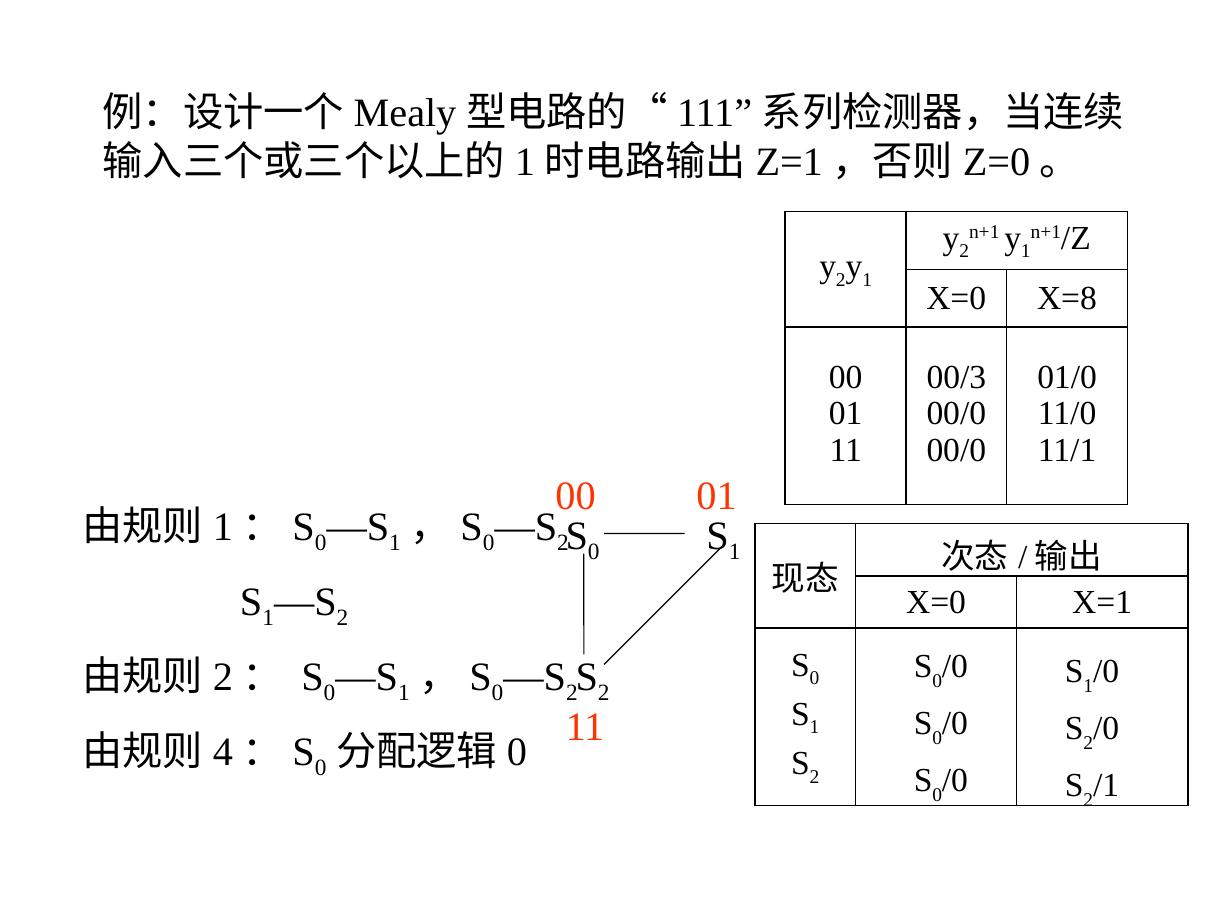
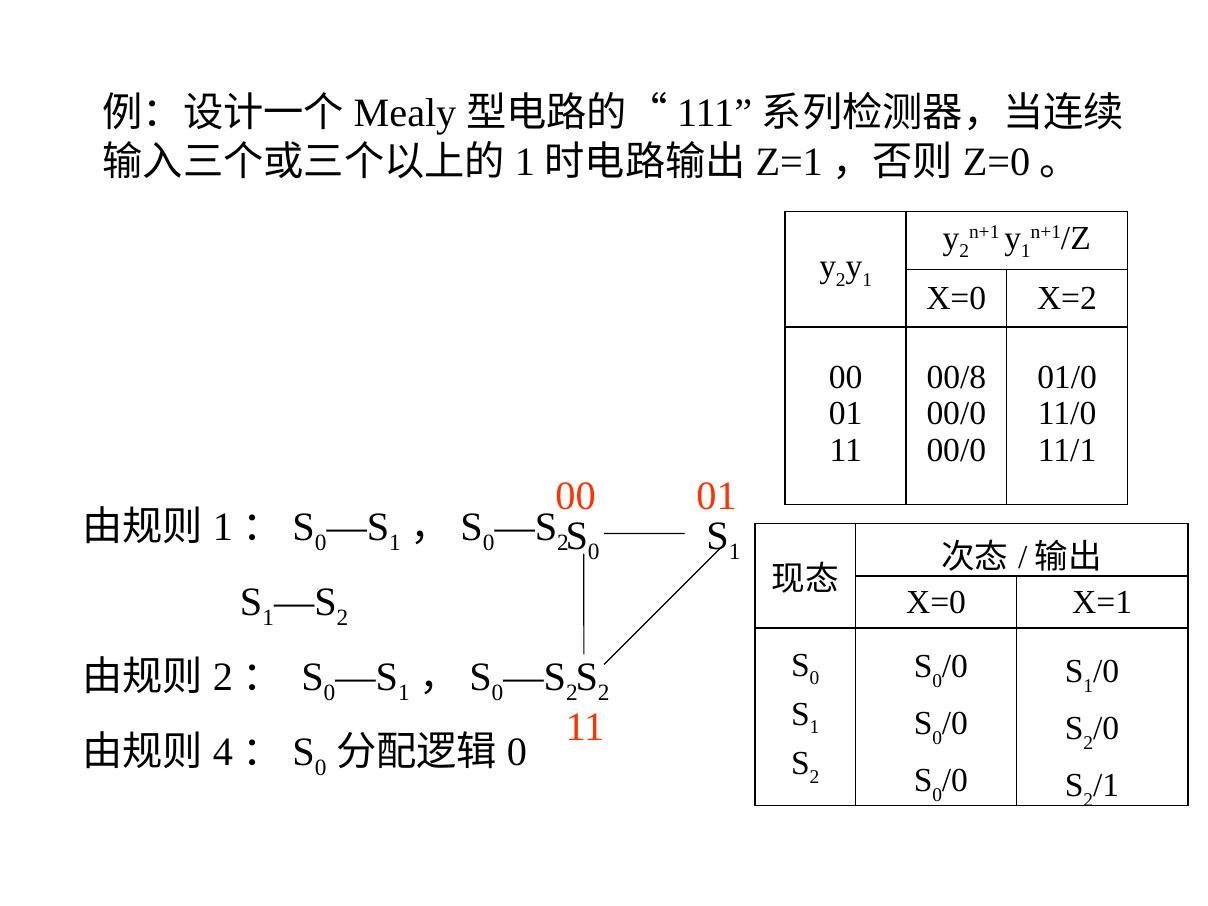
X=8: X=8 -> X=2 (1067, 298)
00/3: 00/3 -> 00/8 (956, 377)
